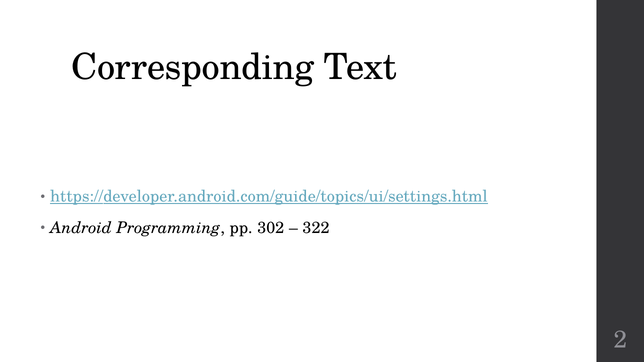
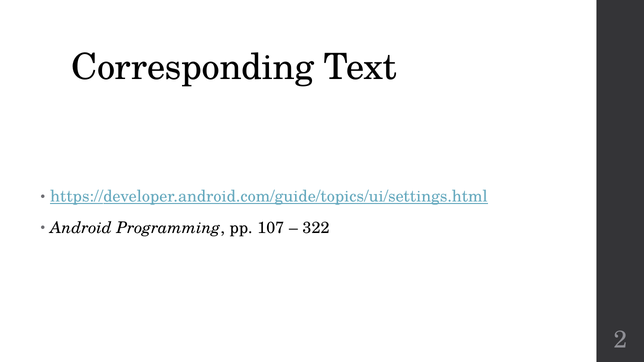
302: 302 -> 107 (271, 228)
